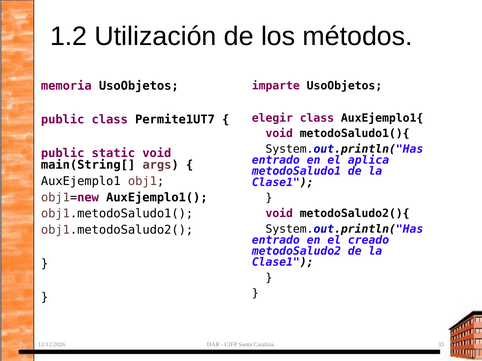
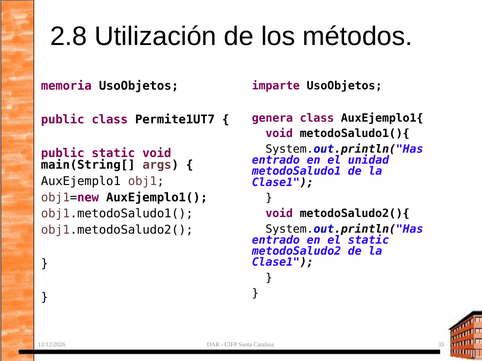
1.2: 1.2 -> 2.8 (69, 36)
elegir: elegir -> genera (272, 118)
aplica: aplica -> unidad (369, 160)
el creado: creado -> static (369, 240)
